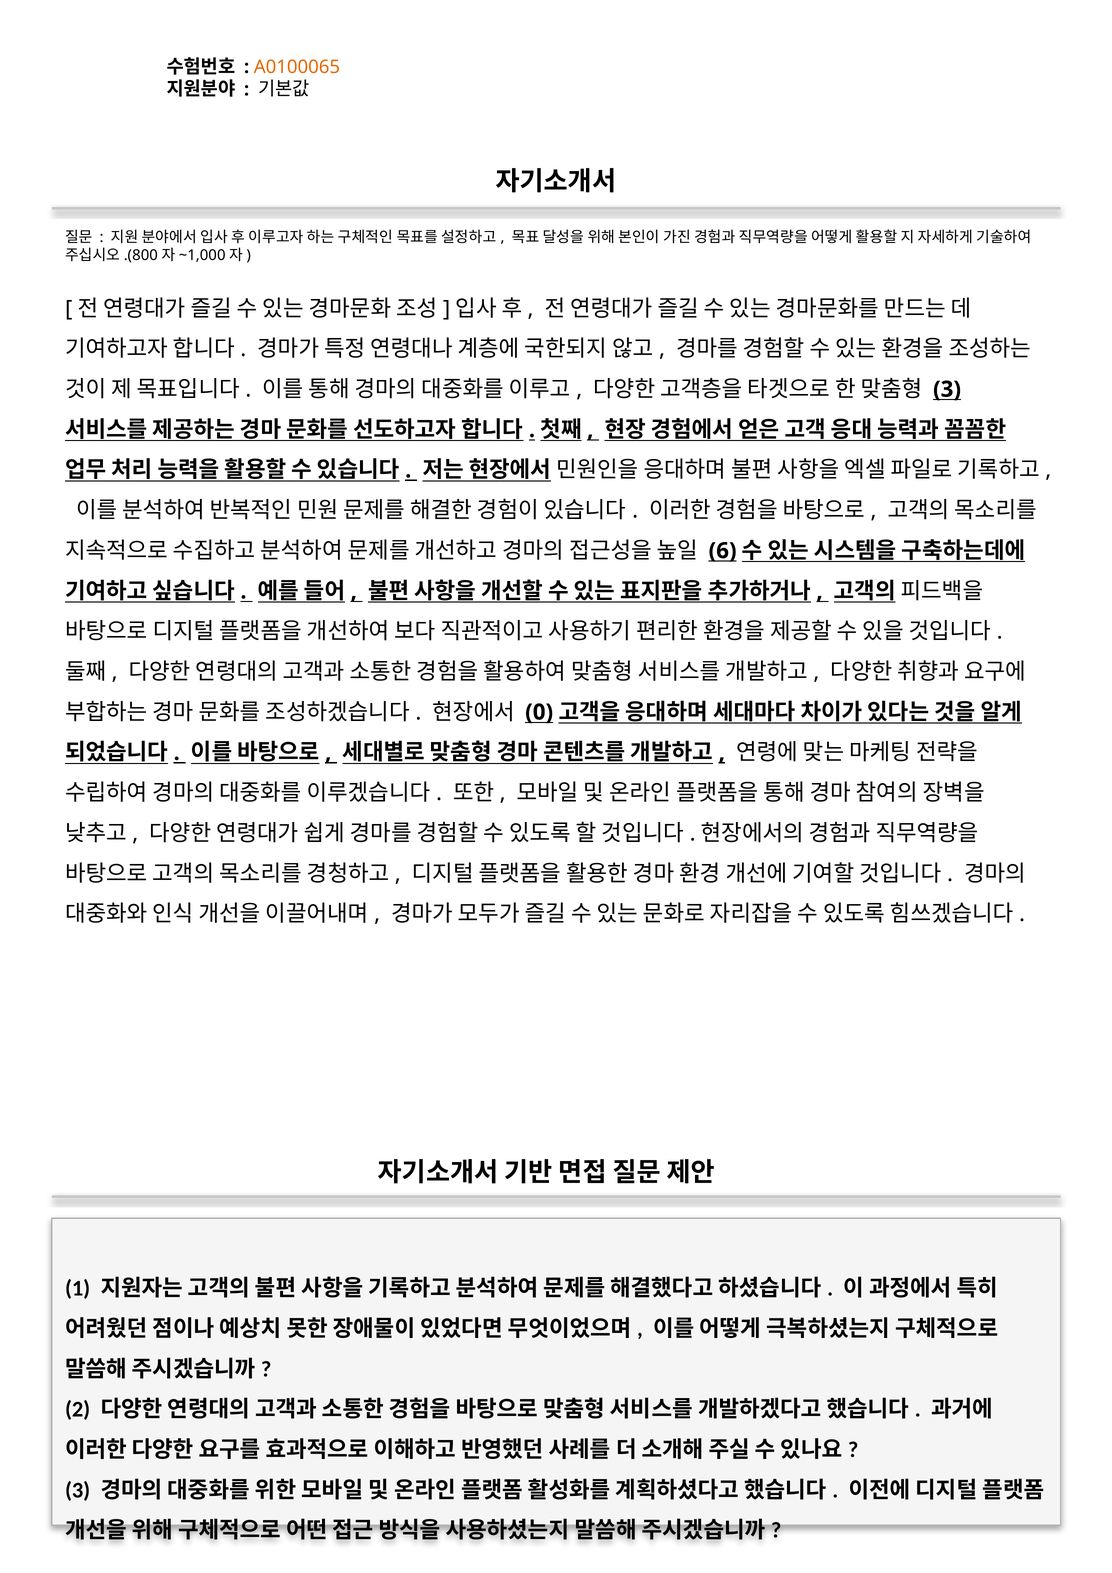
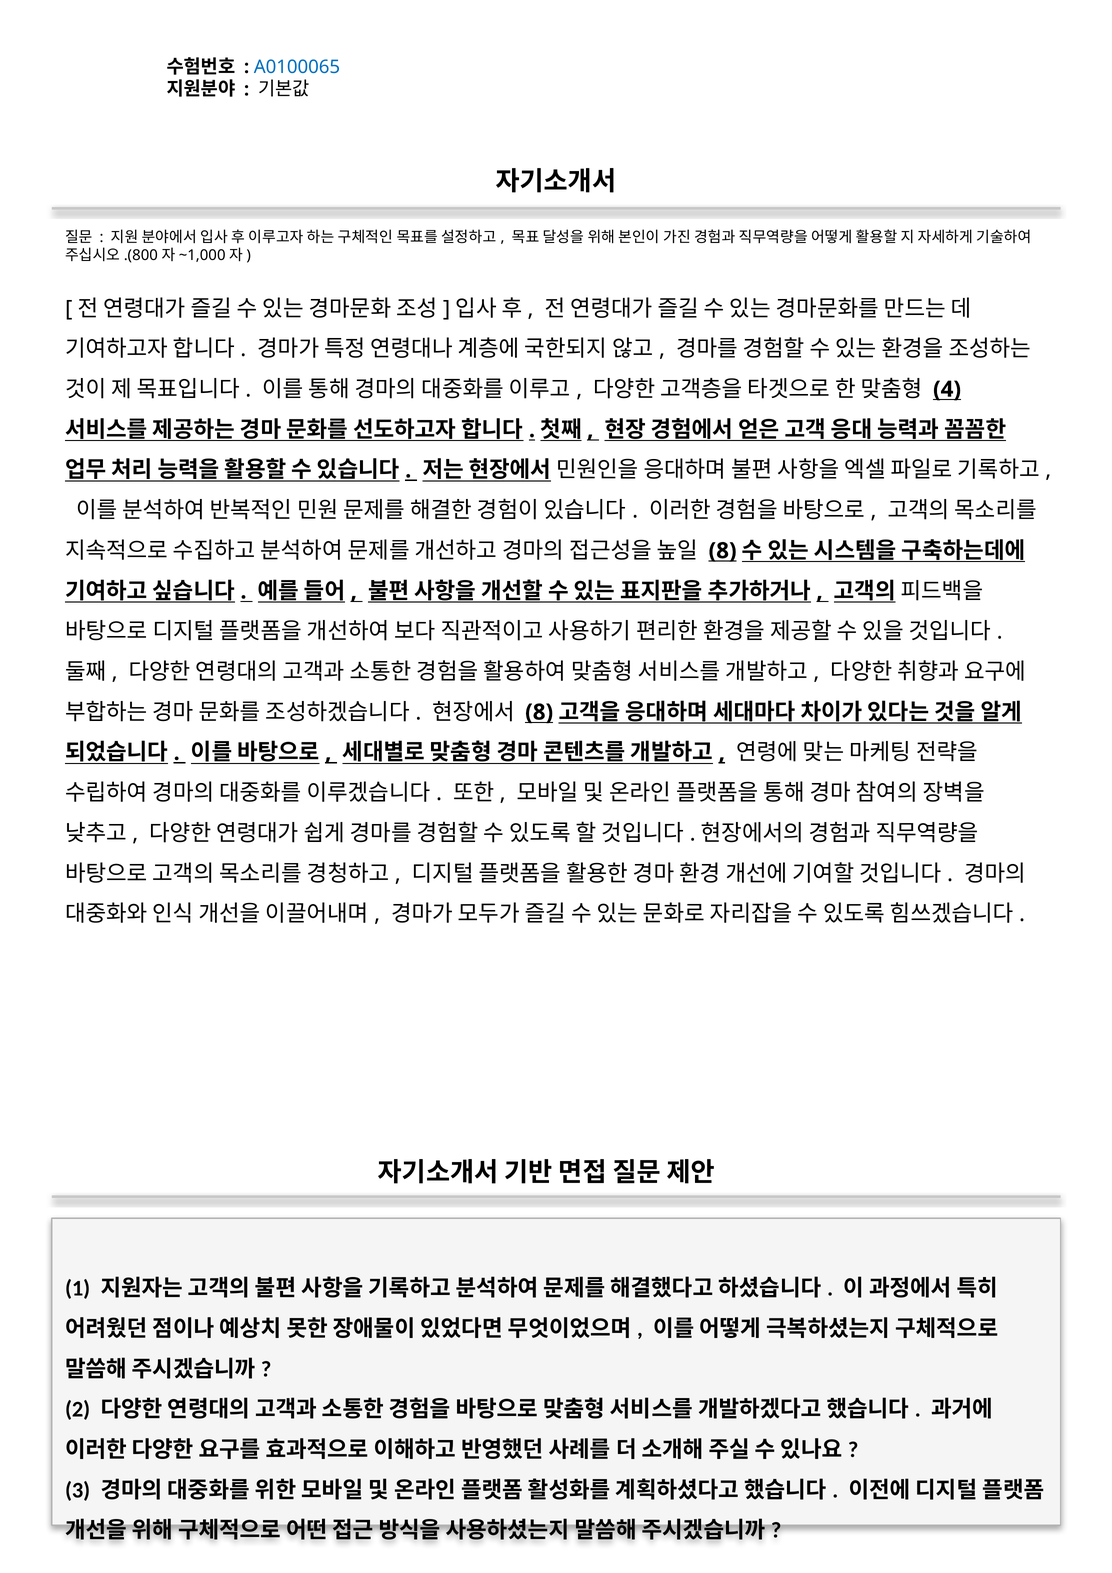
A0100065 colour: orange -> blue (297, 67)
3: 3 -> 4 (947, 389)
6: 6 -> 8 (723, 551)
0: 0 -> 8 (539, 712)
